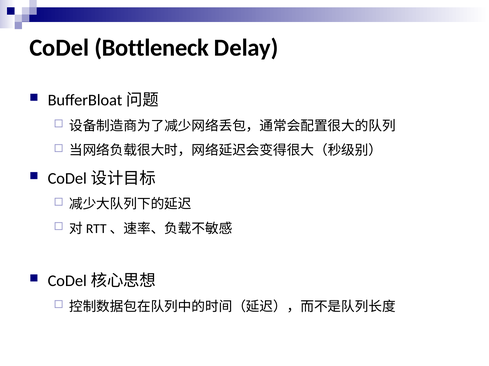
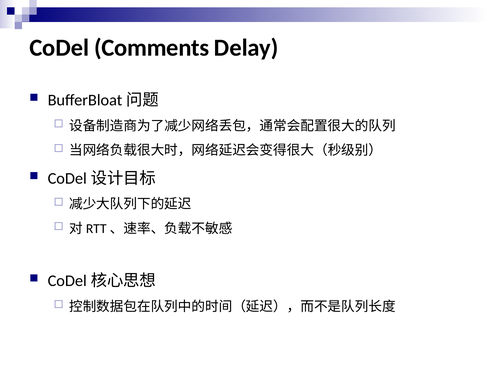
Bottleneck: Bottleneck -> Comments (152, 48)
